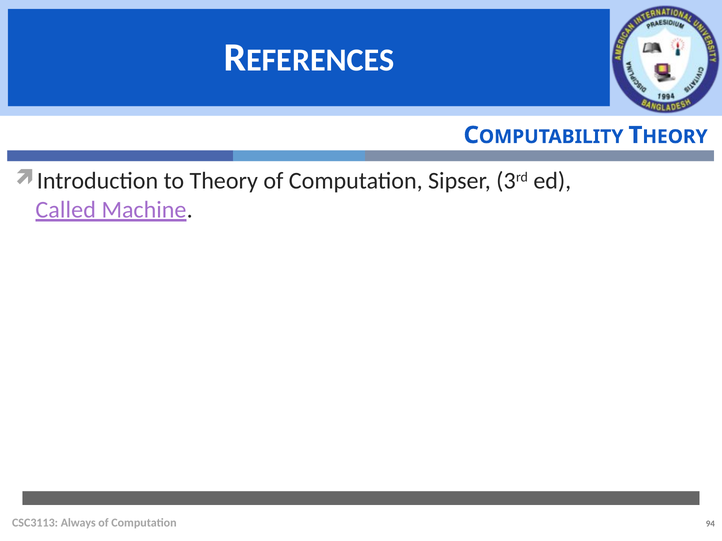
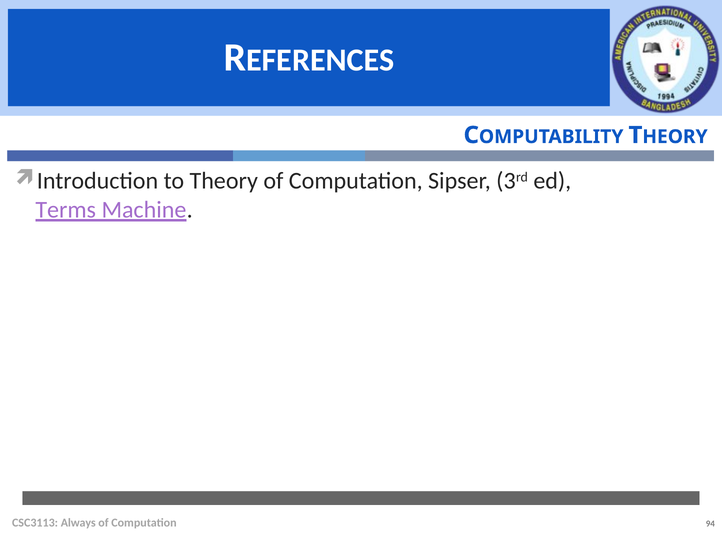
Called: Called -> Terms (66, 210)
